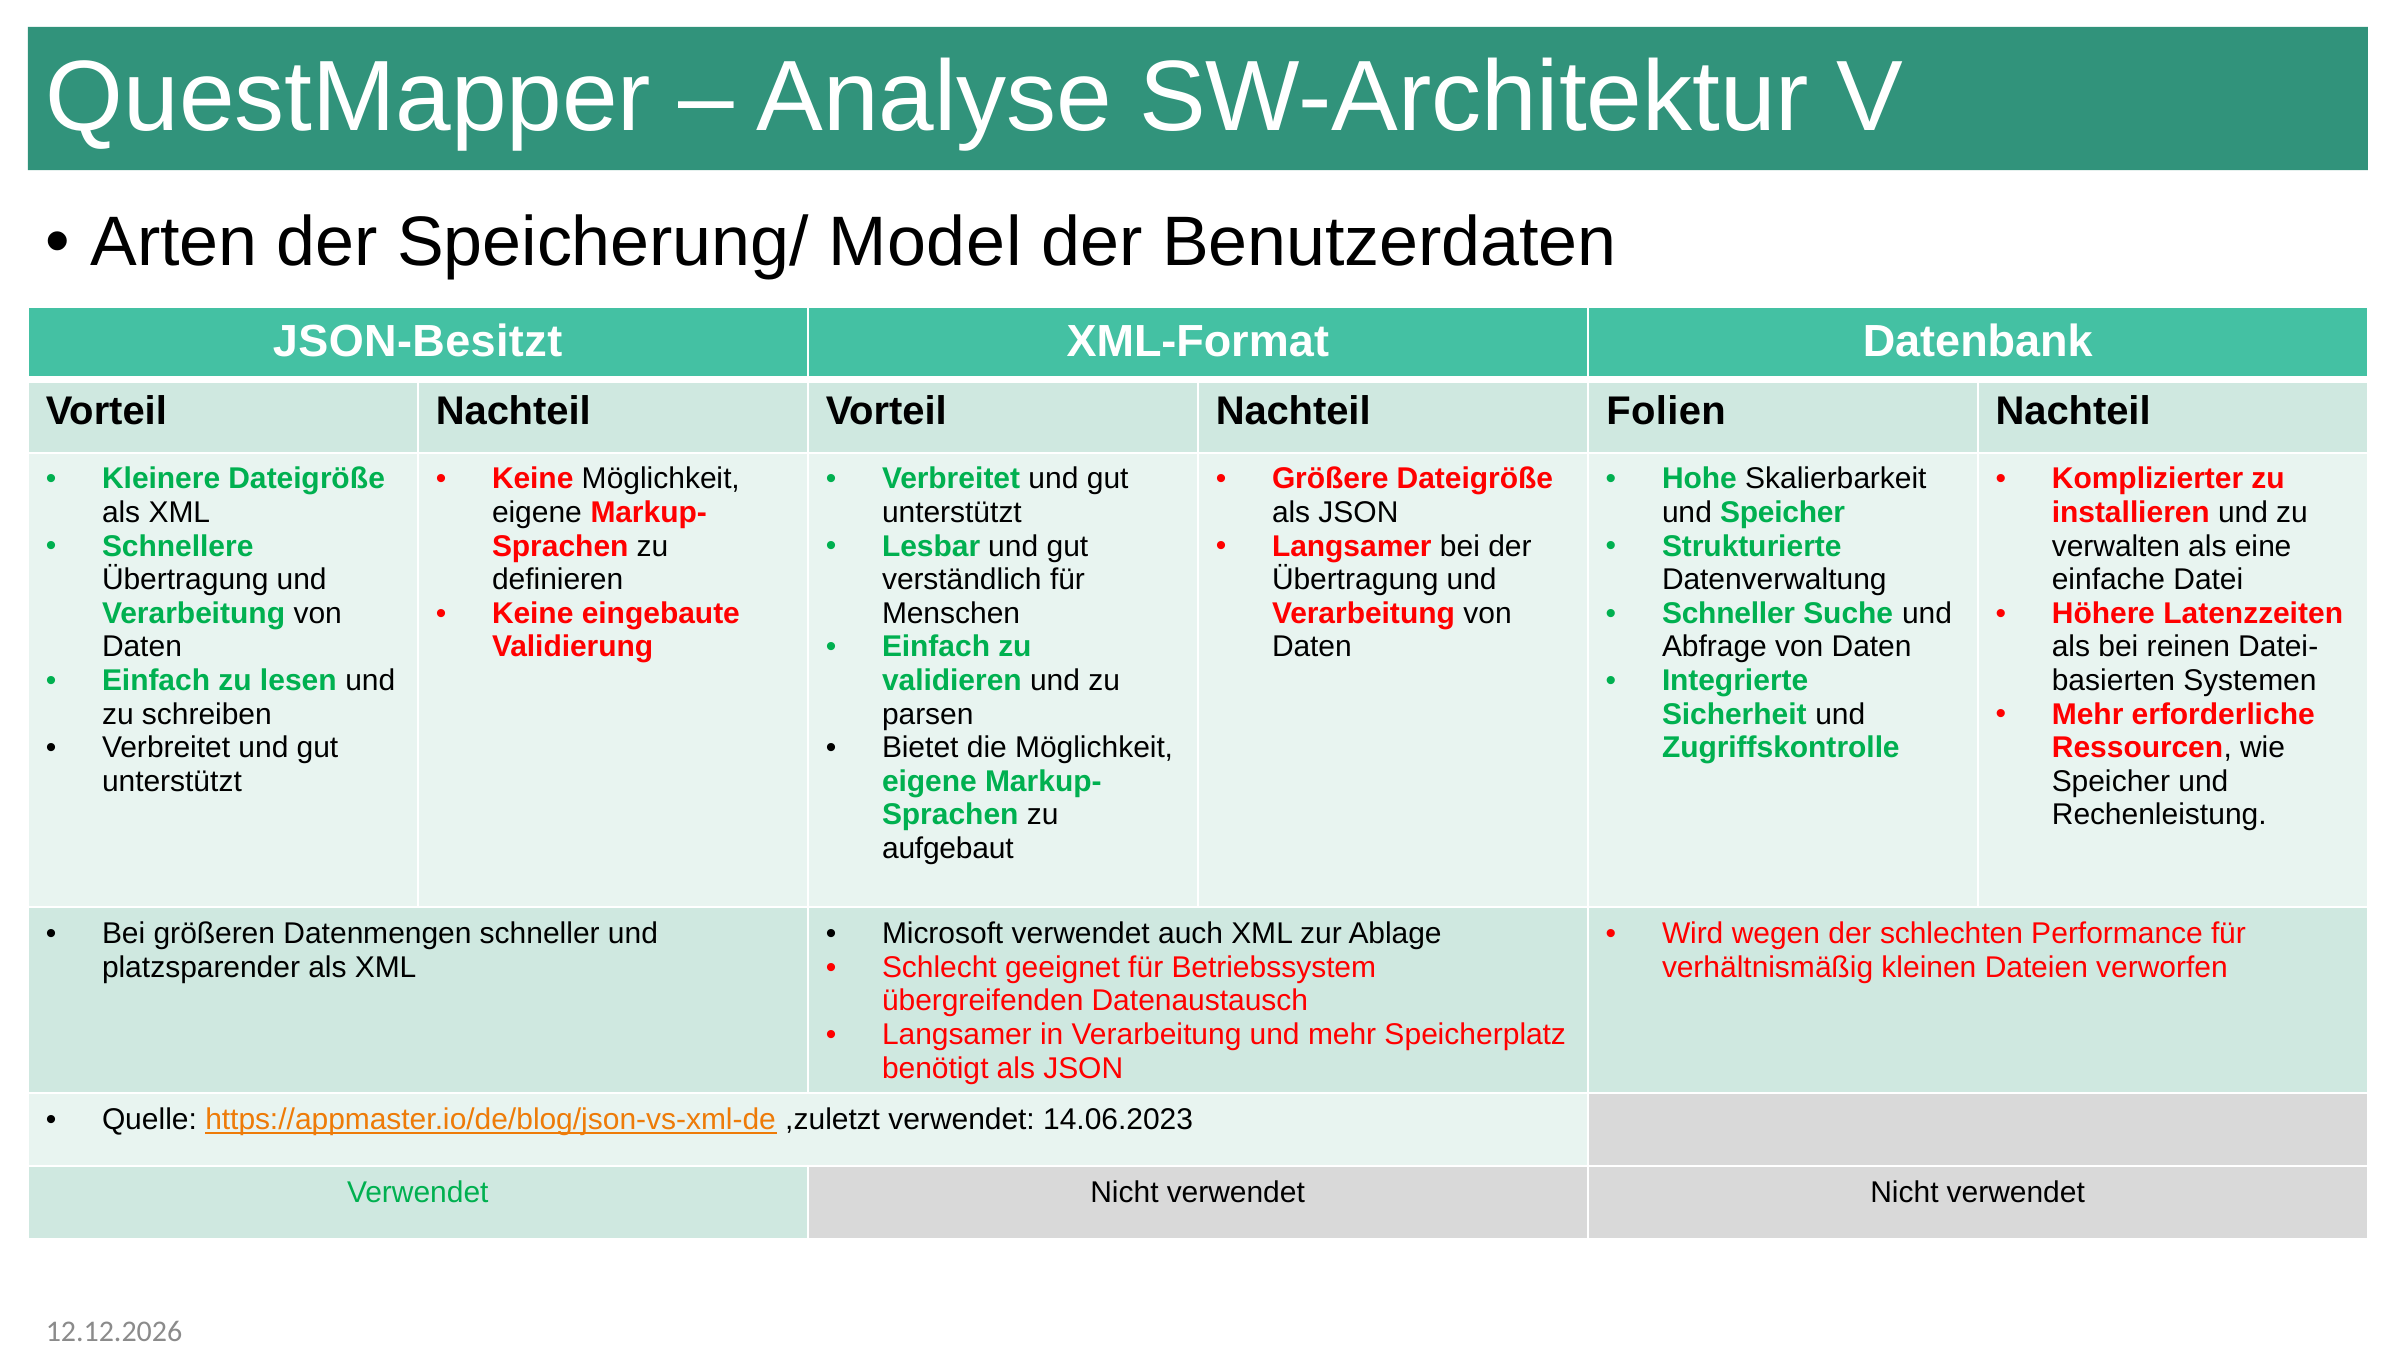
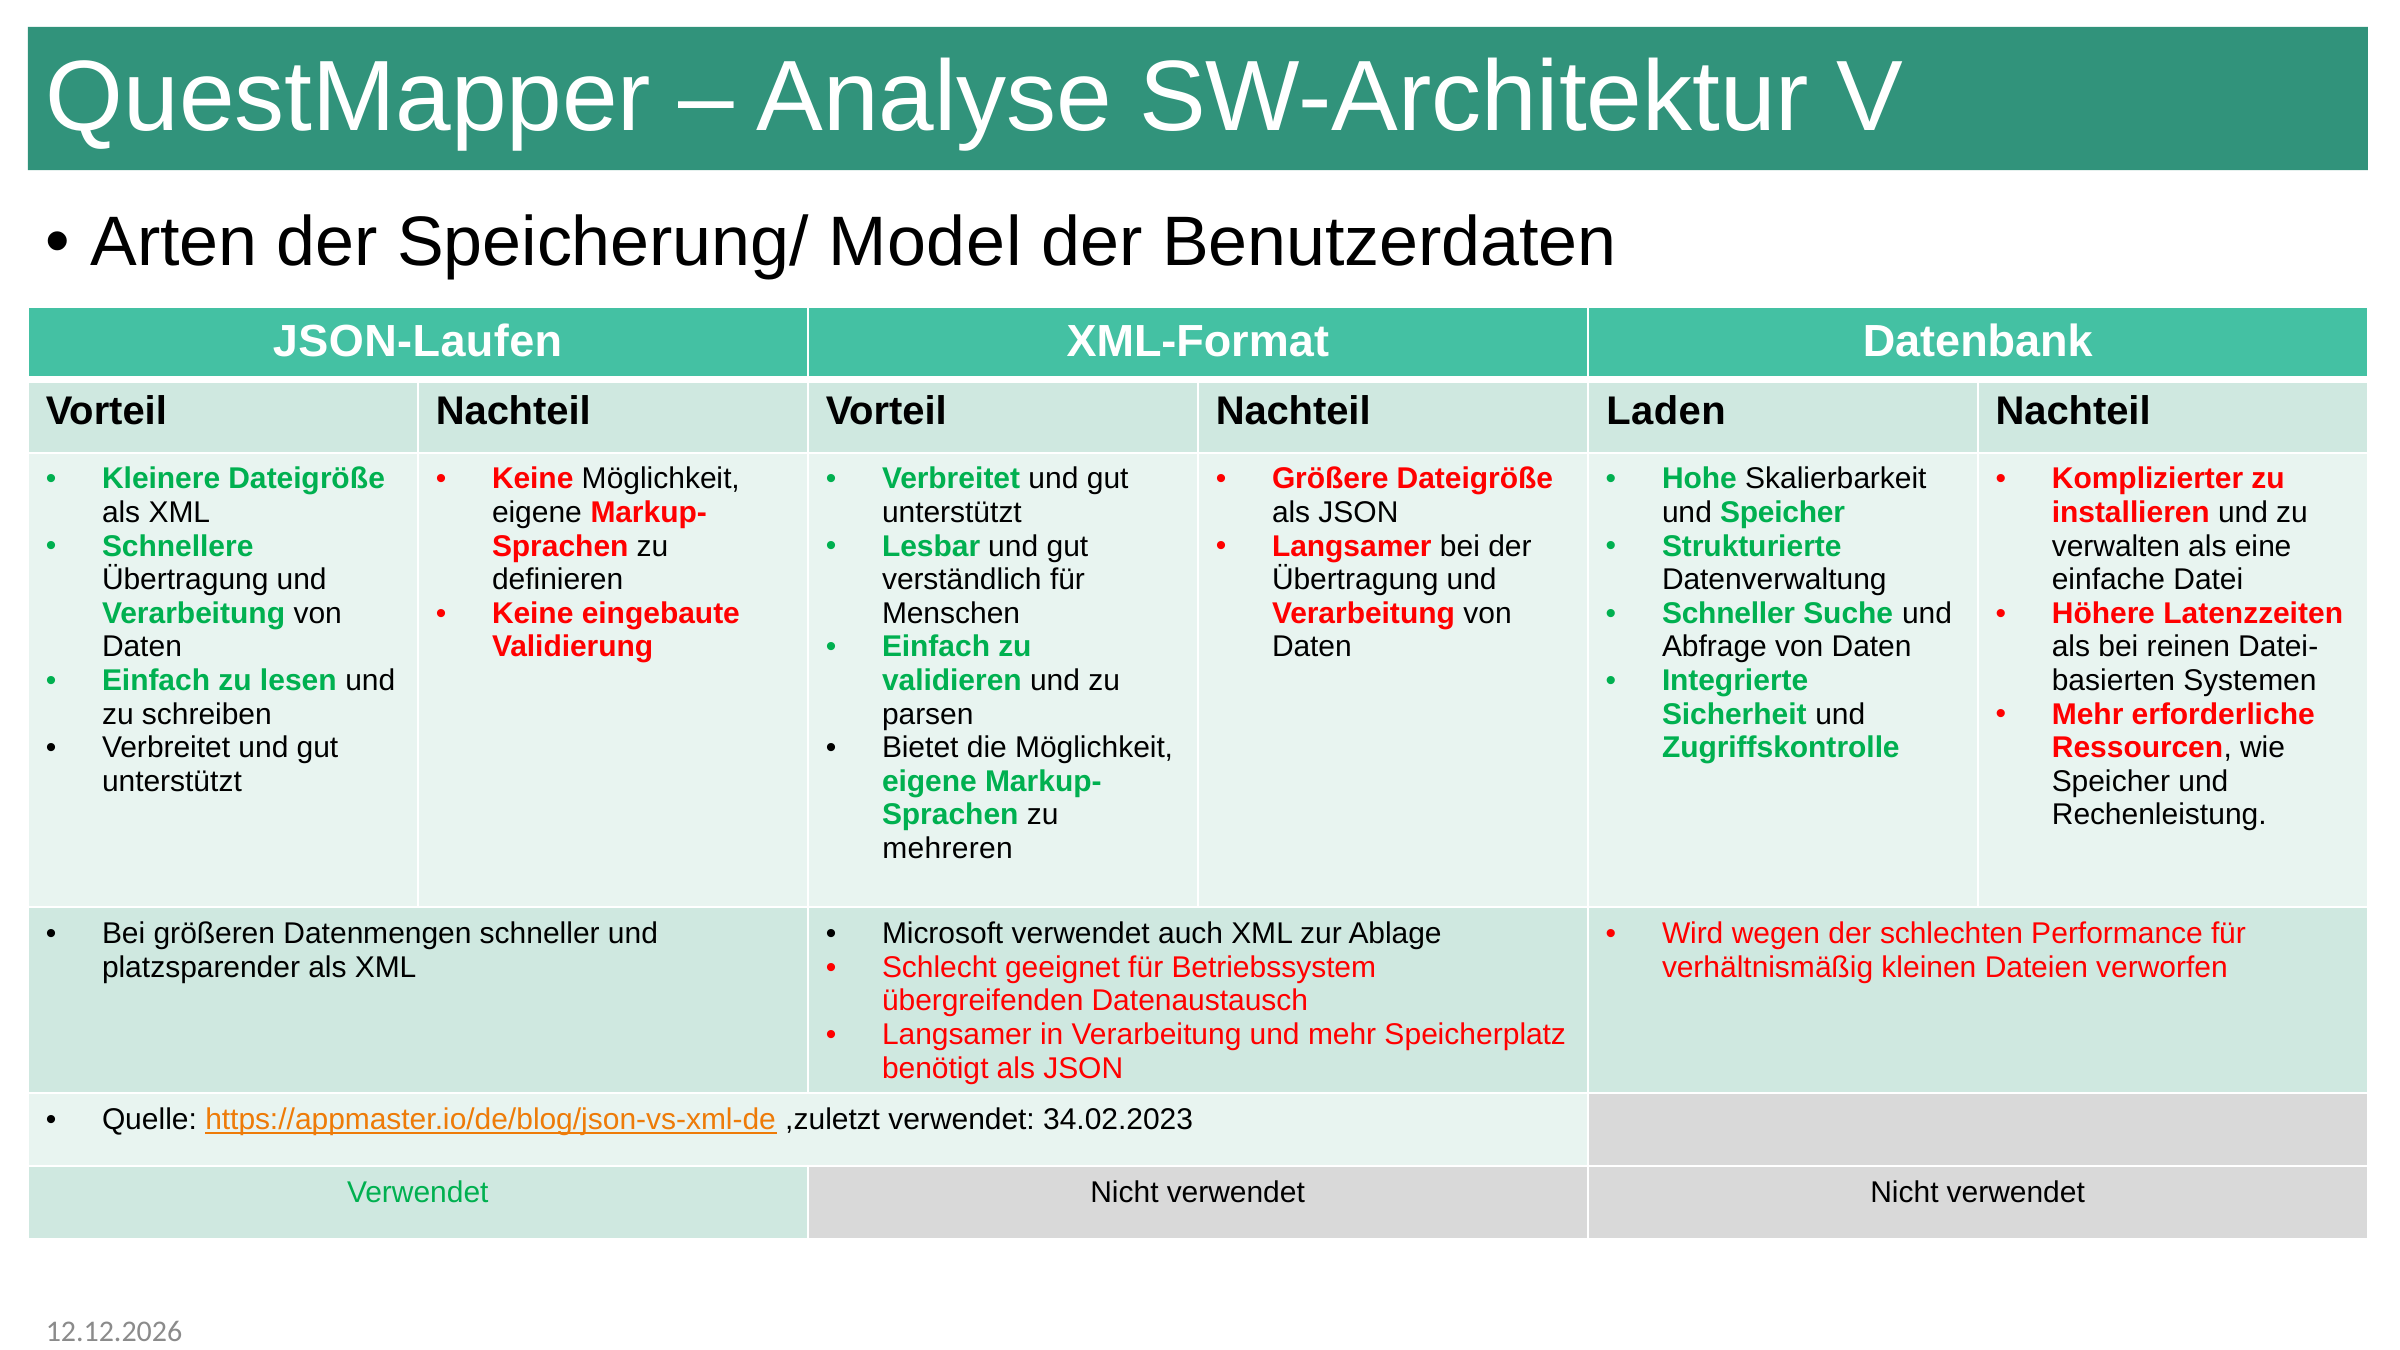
JSON-Besitzt: JSON-Besitzt -> JSON-Laufen (418, 342)
Folien: Folien -> Laden (1666, 411)
aufgebaut: aufgebaut -> mehreren (948, 849)
14.06.2023: 14.06.2023 -> 34.02.2023 (1118, 1120)
